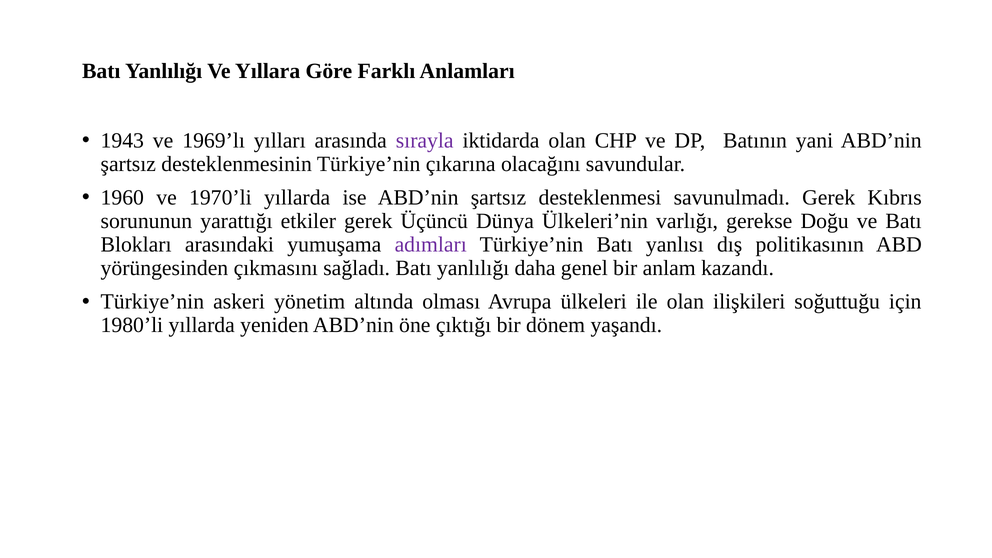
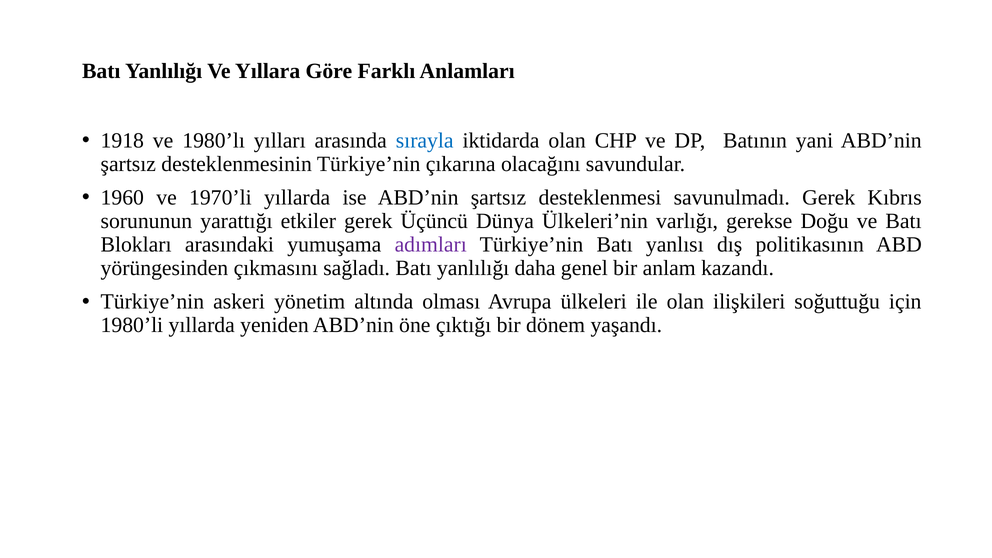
1943: 1943 -> 1918 (122, 140)
1969’lı: 1969’lı -> 1980’lı (214, 140)
sırayla colour: purple -> blue (425, 140)
